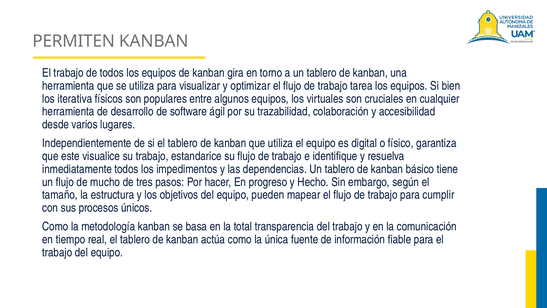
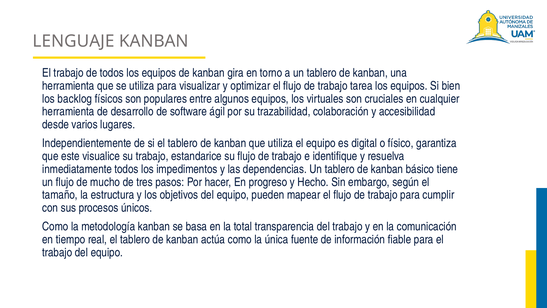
PERMITEN: PERMITEN -> LENGUAJE (73, 41)
iterativa: iterativa -> backlog (75, 99)
